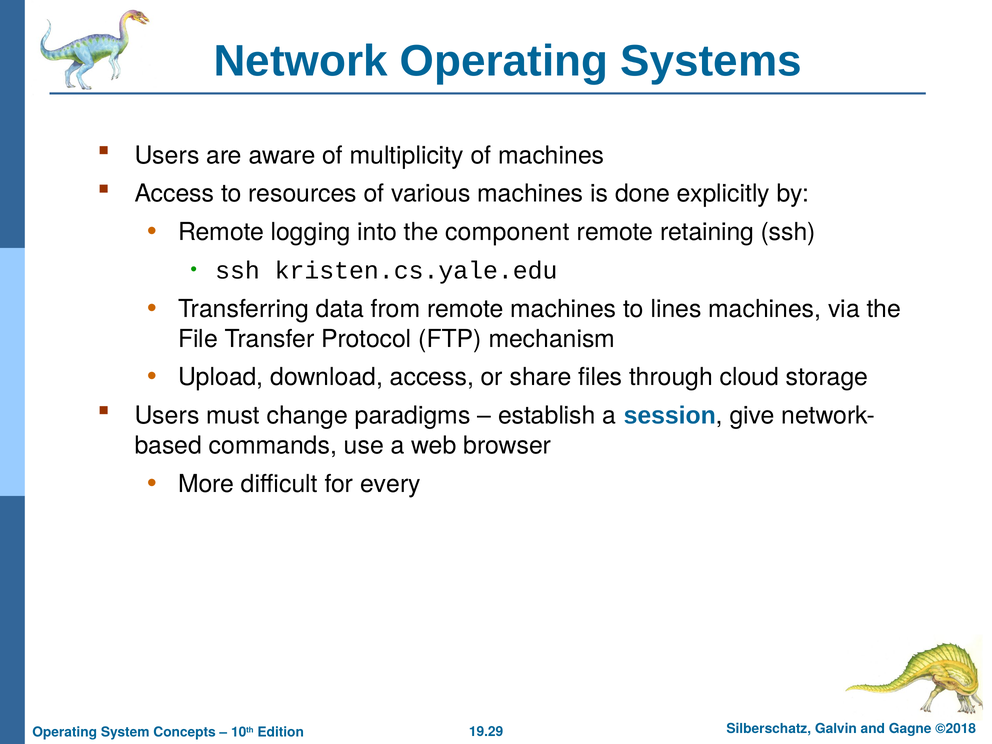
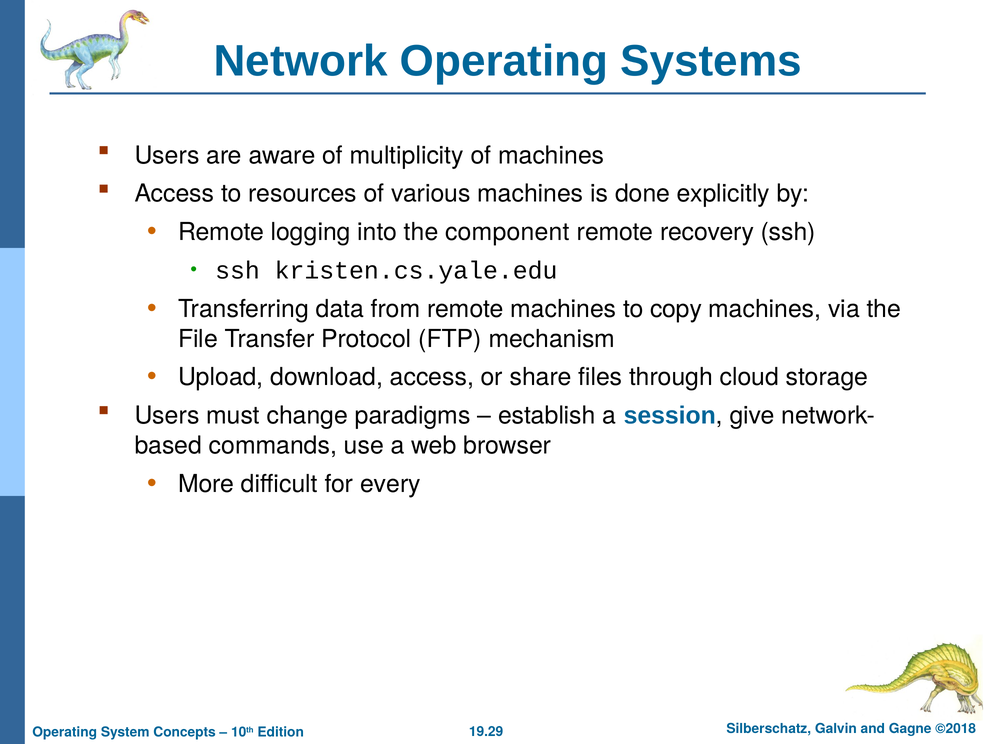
retaining: retaining -> recovery (707, 232)
lines: lines -> copy (676, 309)
